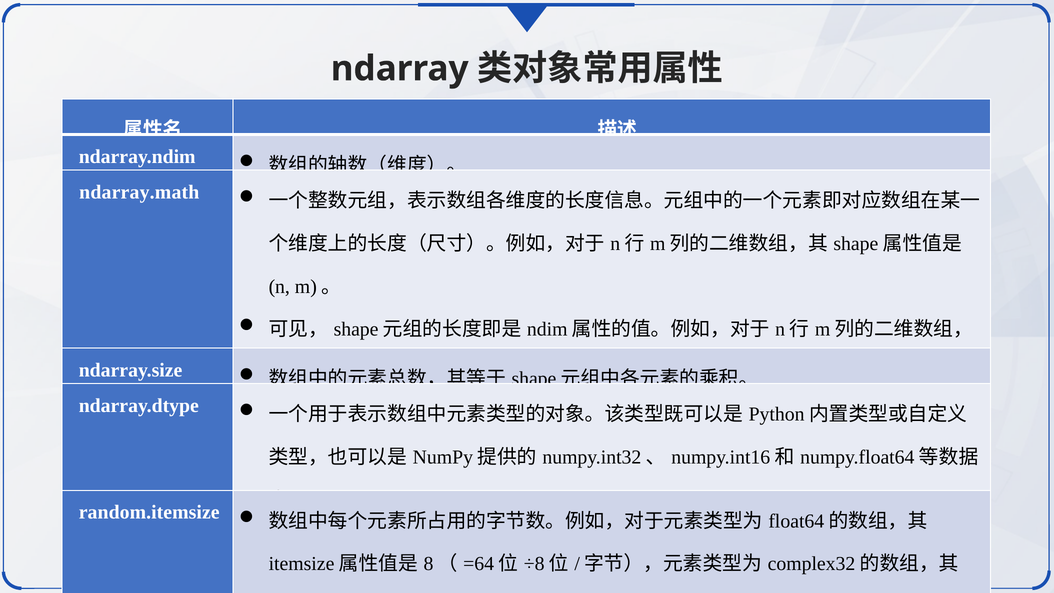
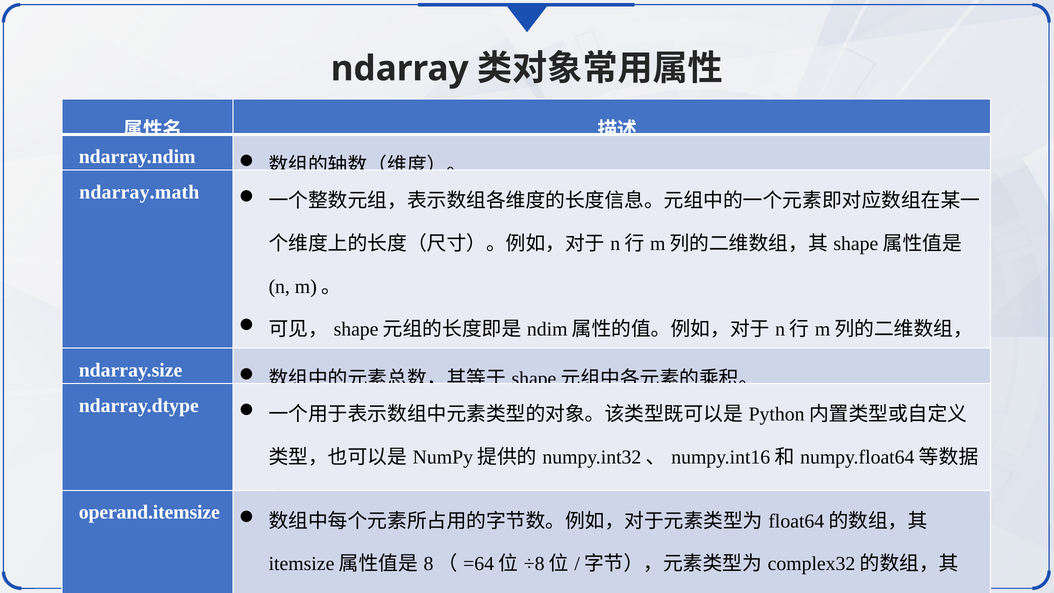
random.itemsize: random.itemsize -> operand.itemsize (149, 512)
